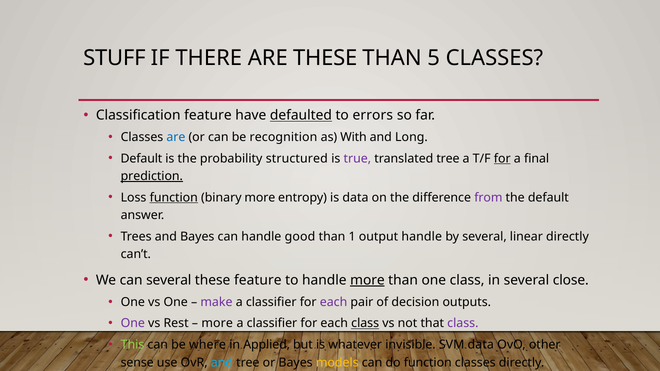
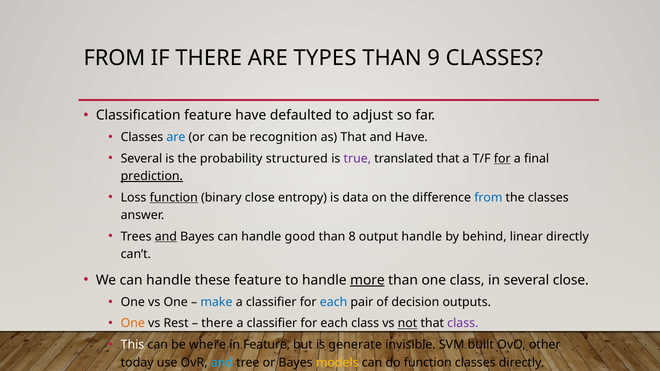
STUFF: STUFF -> FROM (114, 58)
ARE THESE: THESE -> TYPES (325, 58)
5: 5 -> 9 (434, 58)
defaulted underline: present -> none (301, 115)
errors: errors -> adjust (373, 115)
as With: With -> That (353, 137)
and Long: Long -> Have (411, 137)
Default: Default -> Several (141, 159)
translated tree: tree -> that (448, 159)
binary more: more -> close (260, 198)
from colour: purple -> blue (488, 198)
the default: default -> classes (548, 198)
and underline: none -> present (166, 237)
1: 1 -> 8 (352, 237)
by several: several -> behind (484, 237)
We can several: several -> handle (169, 280)
make colour: purple -> blue (216, 302)
each colour: purple -> blue (334, 302)
One colour: purple -> orange (133, 324)
more: more -> there (217, 324)
class underline: present -> none (365, 324)
not underline: none -> present (408, 324)
This colour: light green -> white (132, 345)
in Applied: Applied -> Feature (267, 345)
whatever: whatever -> generate (355, 345)
SVM data: data -> built (481, 345)
sense: sense -> today (137, 363)
